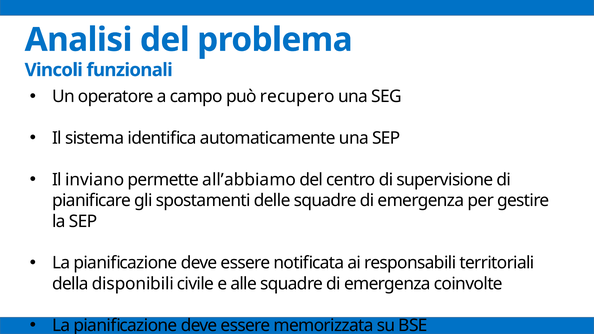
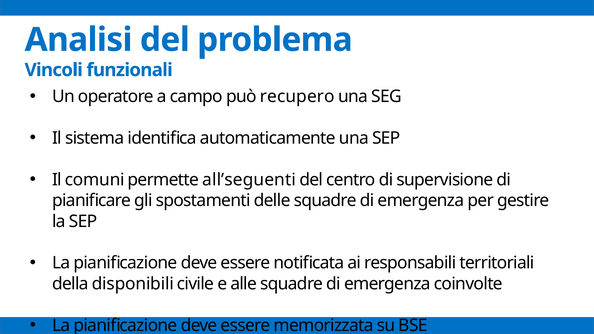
inviano: inviano -> comuni (95, 180)
all’abbiamo: all’abbiamo -> all’seguenti (249, 180)
